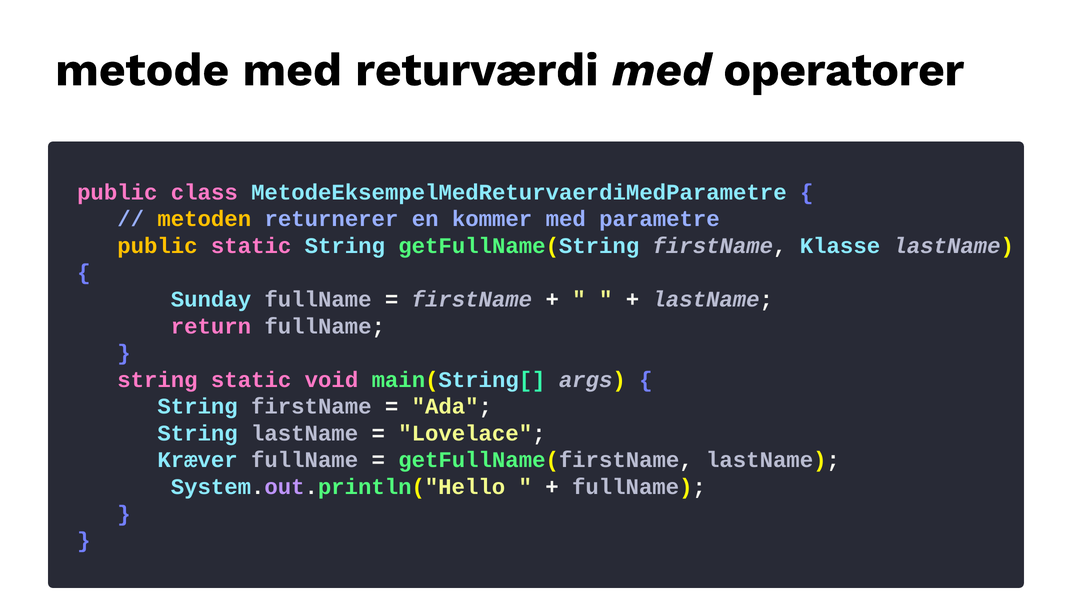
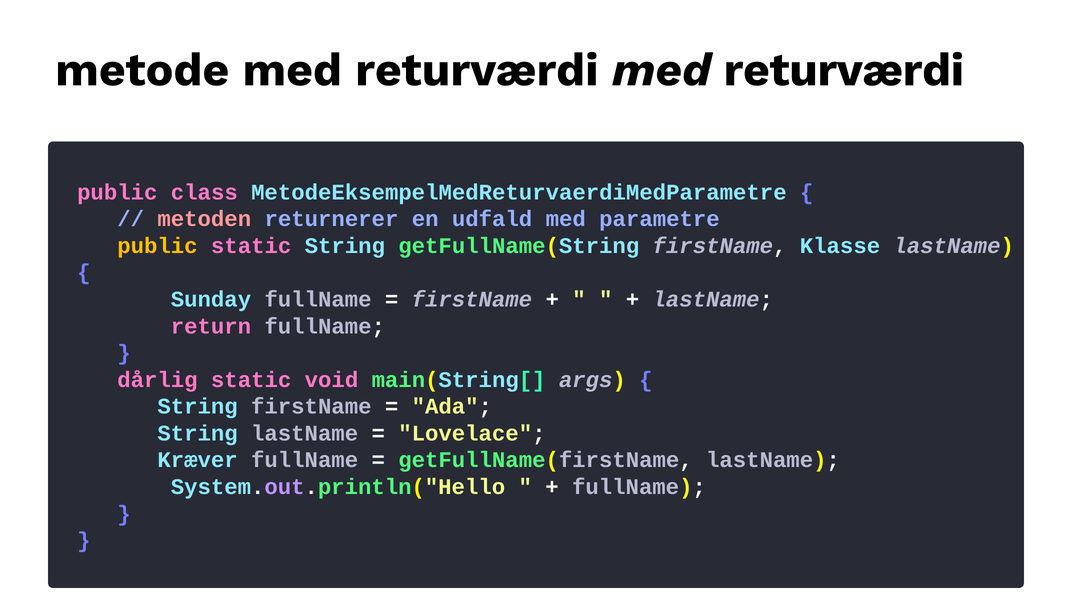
returværdi med operatorer: operatorer -> returværdi (844, 70)
metoden colour: yellow -> pink (204, 219)
kommer: kommer -> udfald (492, 219)
string: string -> dårlig (157, 380)
